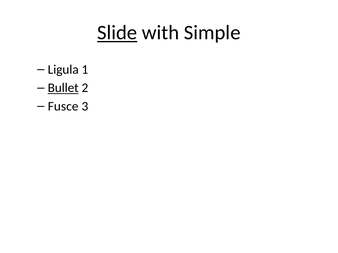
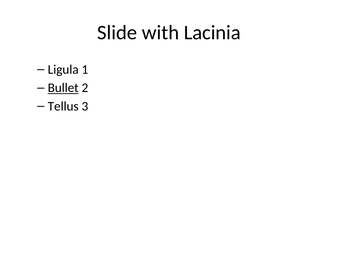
Slide underline: present -> none (117, 33)
Simple: Simple -> Lacinia (212, 33)
Fusce: Fusce -> Tellus (63, 106)
